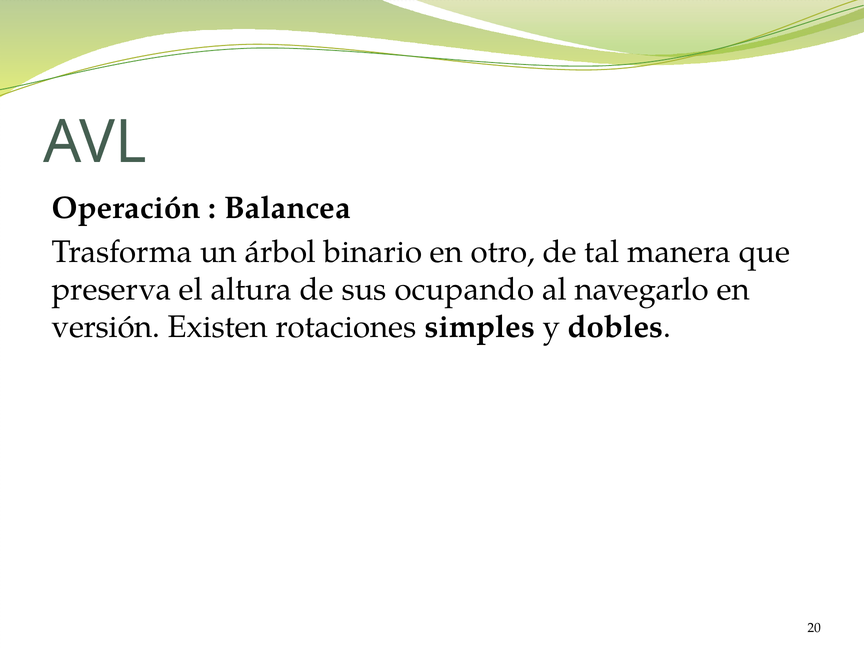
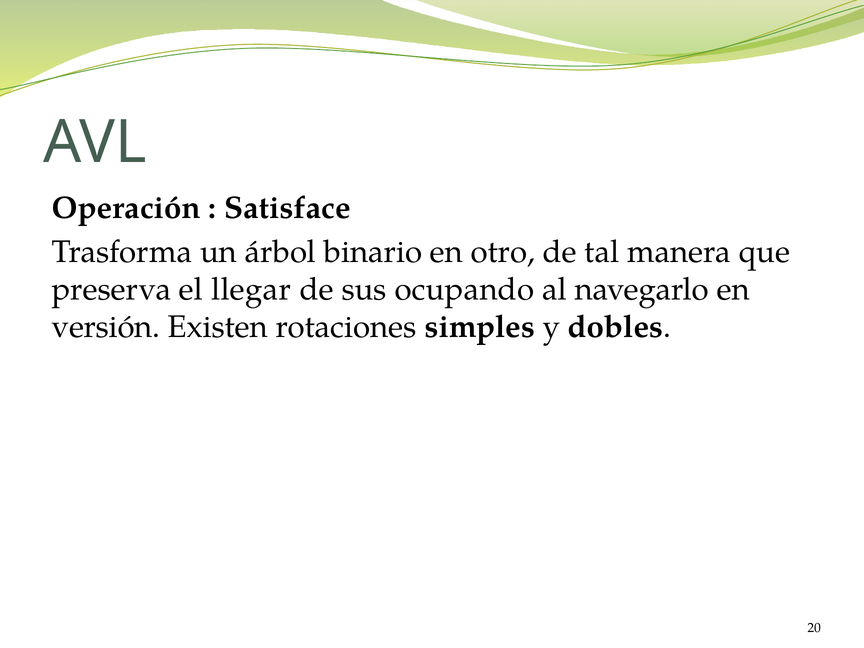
Balancea: Balancea -> Satisface (287, 208)
altura: altura -> llegar (251, 289)
